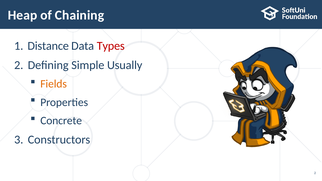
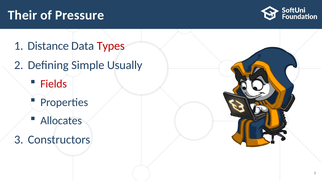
Heap: Heap -> Their (23, 15)
Chaining: Chaining -> Pressure (80, 15)
Fields colour: orange -> red (54, 84)
Concrete: Concrete -> Allocates (61, 121)
